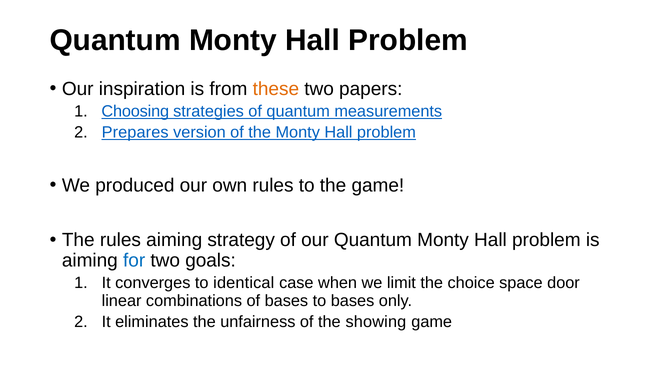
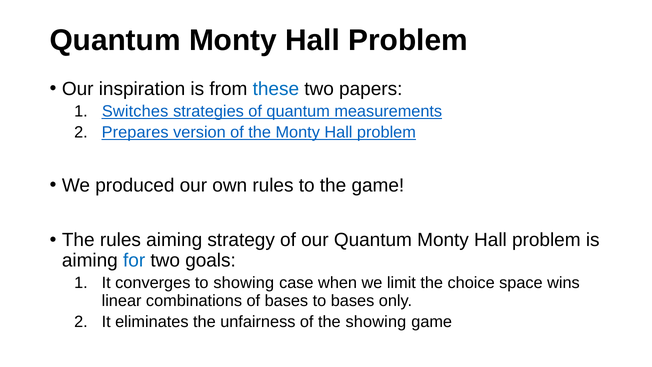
these colour: orange -> blue (276, 89)
Choosing: Choosing -> Switches (135, 111)
to identical: identical -> showing (244, 283)
door: door -> wins (563, 283)
